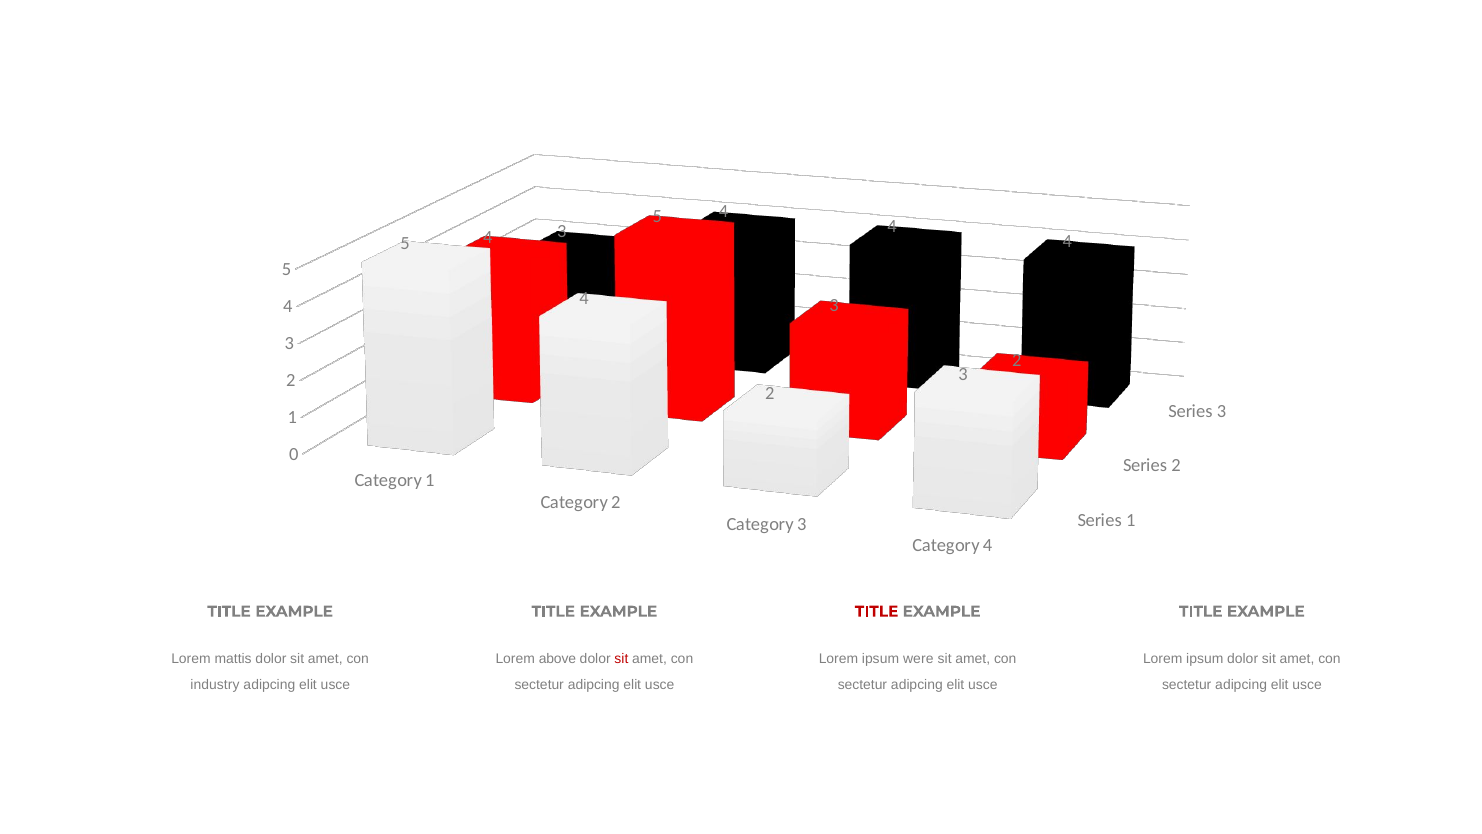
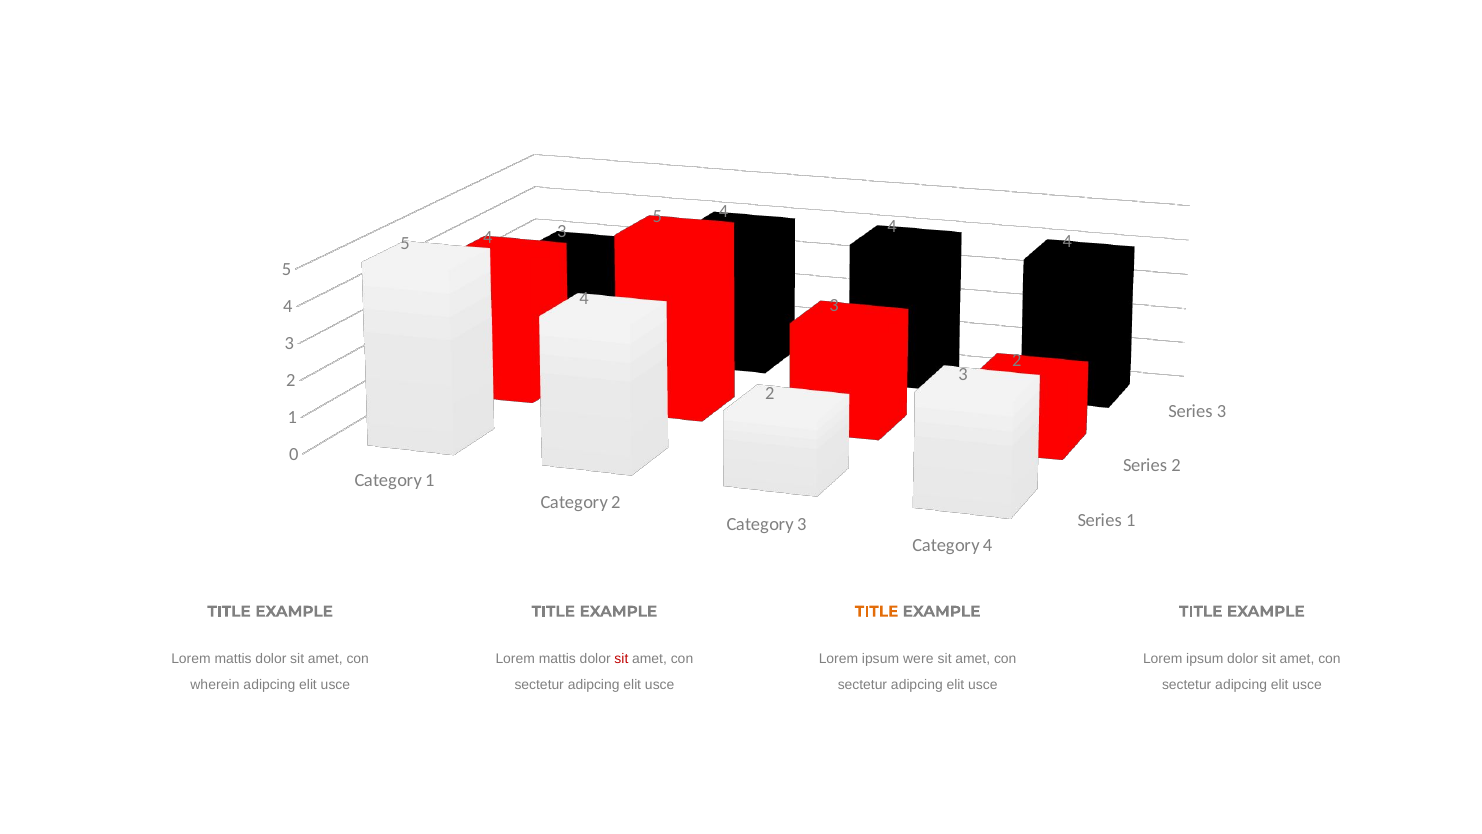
TITLE colour: red -> orange (877, 611)
above: above -> mattis (557, 658)
industry: industry -> wherein (215, 684)
